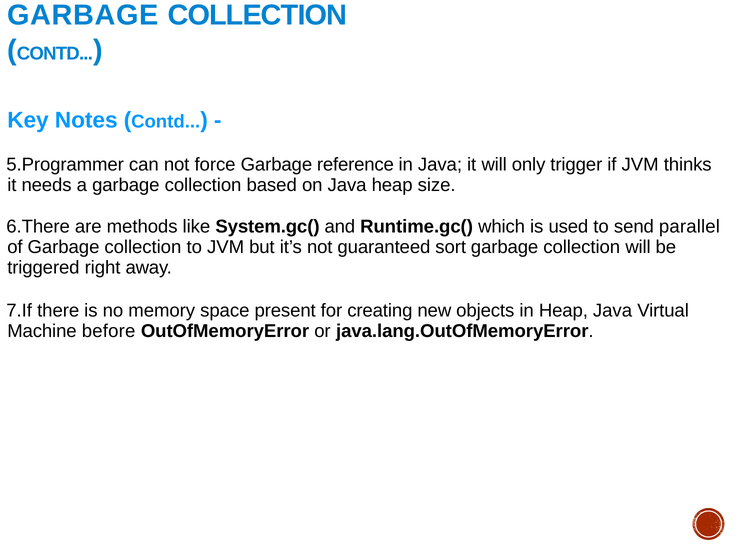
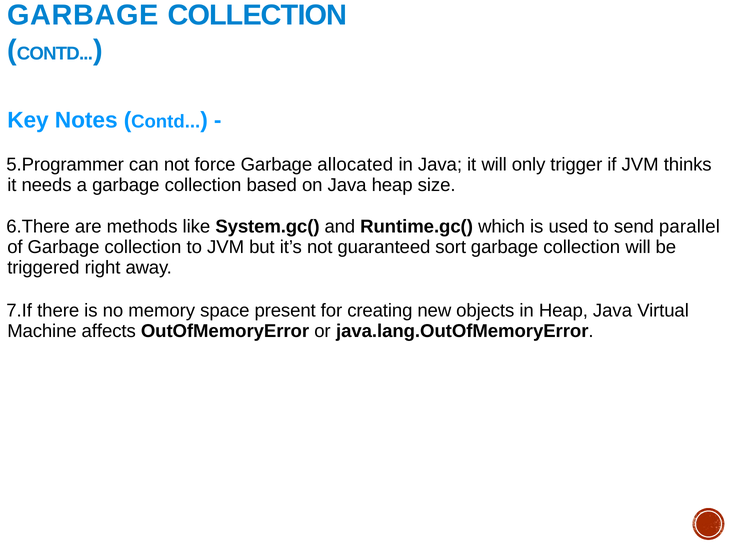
reference: reference -> allocated (355, 165)
before: before -> affects (109, 331)
